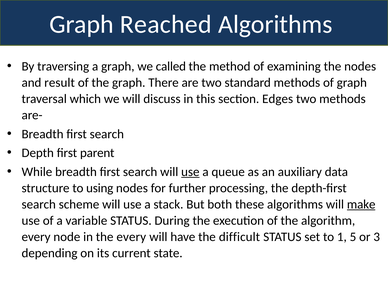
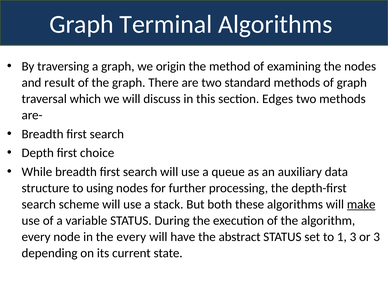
Reached: Reached -> Terminal (166, 24)
called: called -> origin (171, 66)
parent: parent -> choice (97, 153)
use underline: present -> none (190, 172)
difficult: difficult -> abstract (240, 237)
1 5: 5 -> 3 (353, 237)
